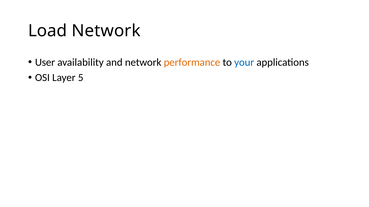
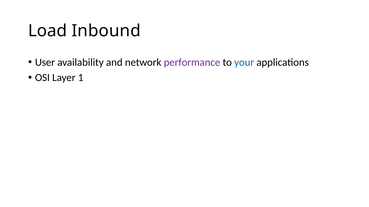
Load Network: Network -> Inbound (106, 31)
performance colour: orange -> purple (192, 62)
5: 5 -> 1 (81, 78)
